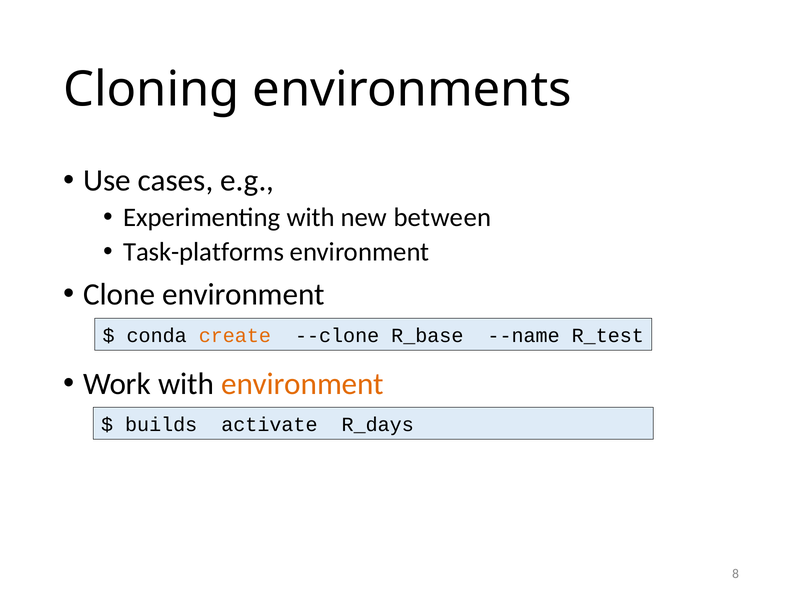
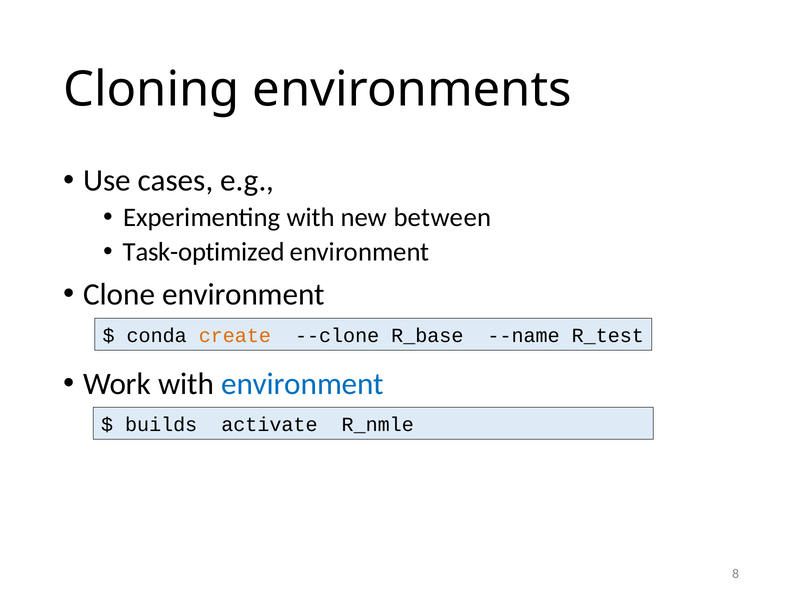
Task-platforms: Task-platforms -> Task-optimized (204, 252)
environment colour: orange -> blue (303, 384)
R_days: R_days -> R_nmle (378, 425)
